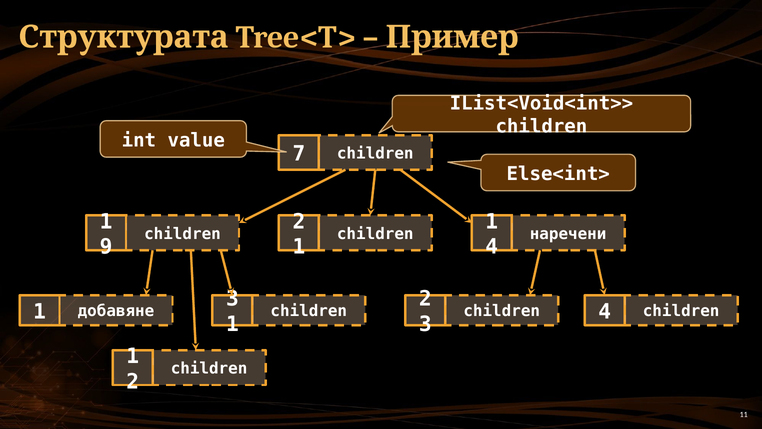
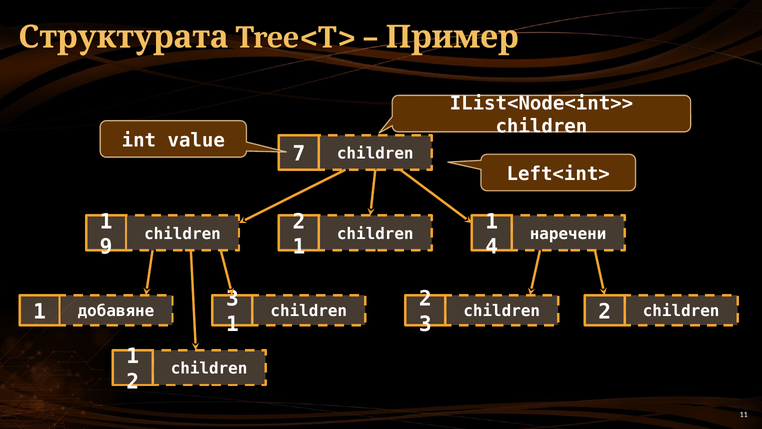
IList<Void<int>>: IList<Void<int>> -> IList<Node<int>> (541, 103)
Else<int>: Else<int> -> Left<int> (558, 174)
4: 4 -> 2 (605, 311)
